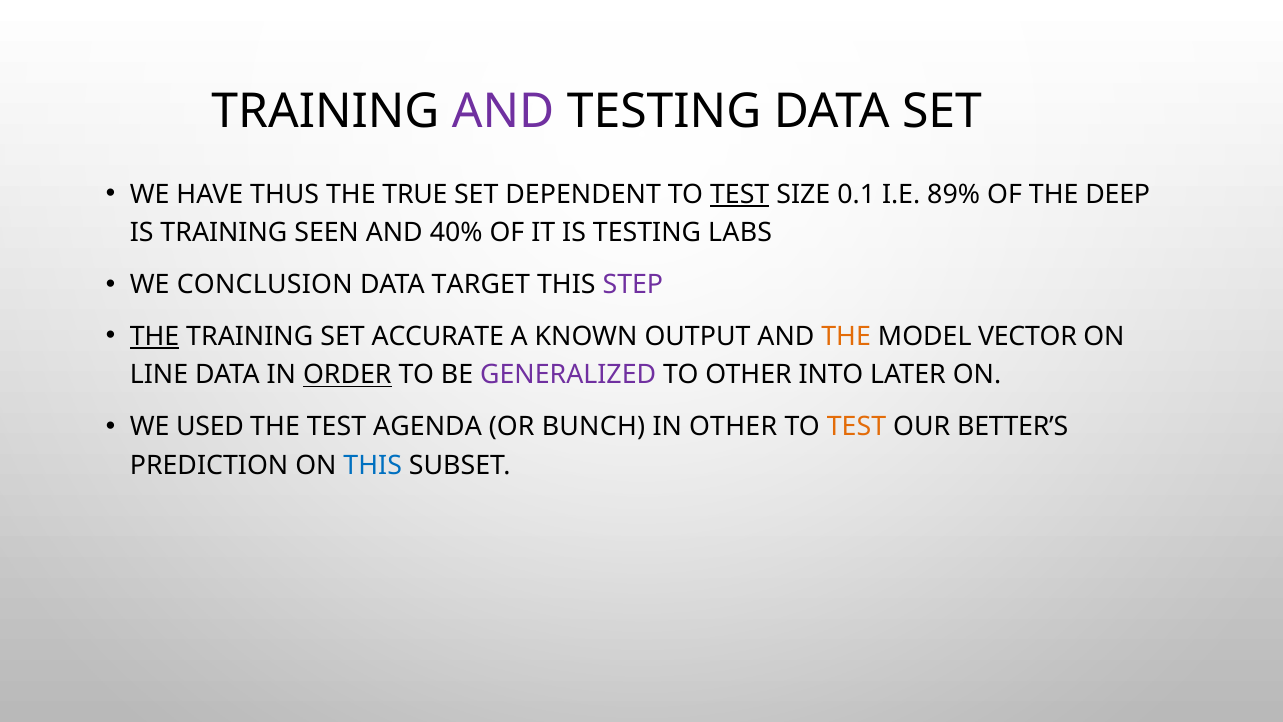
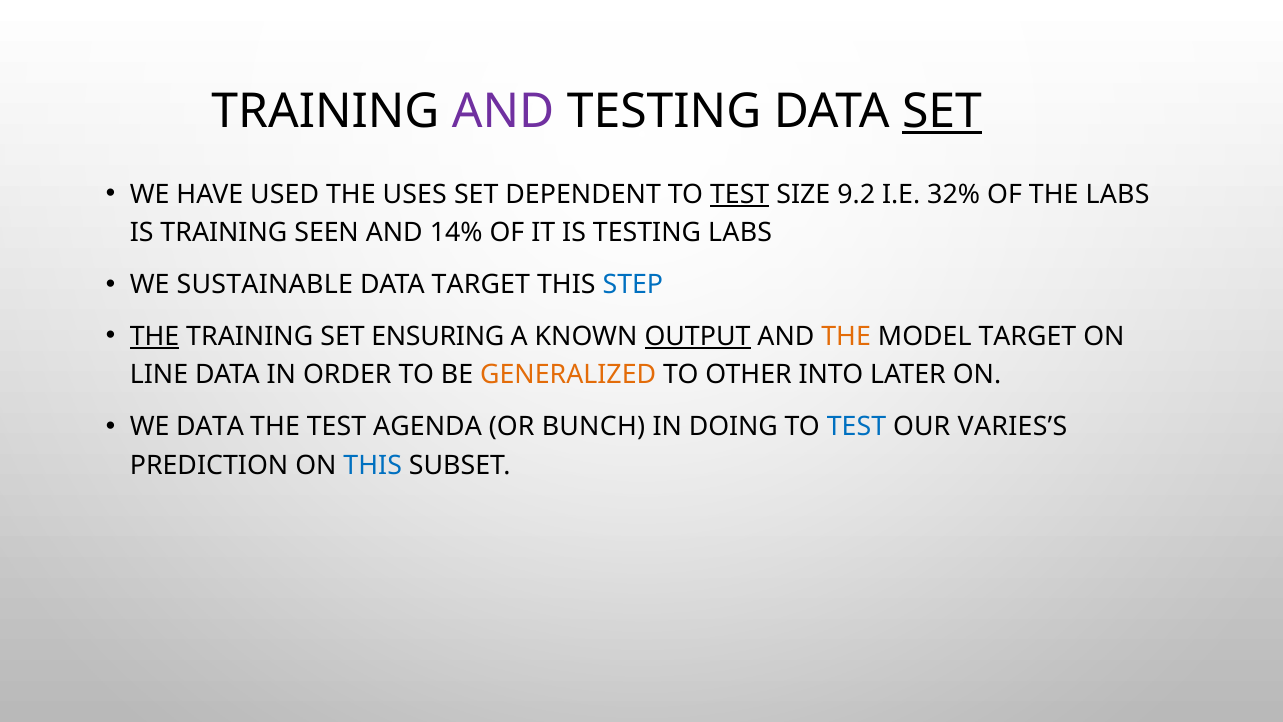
SET underline: none -> present (942, 112)
THUS: THUS -> USED (285, 194)
TRUE: TRUE -> USES (415, 194)
0.1: 0.1 -> 9.2 (856, 194)
89%: 89% -> 32% (954, 194)
THE DEEP: DEEP -> LABS (1118, 194)
40%: 40% -> 14% (456, 233)
CONCLUSION: CONCLUSION -> SUSTAINABLE (265, 285)
STEP colour: purple -> blue (633, 285)
ACCURATE: ACCURATE -> ENSURING (438, 336)
OUTPUT underline: none -> present (698, 336)
MODEL VECTOR: VECTOR -> TARGET (1027, 336)
ORDER underline: present -> none (347, 375)
GENERALIZED colour: purple -> orange (568, 375)
WE USED: USED -> DATA (210, 427)
IN OTHER: OTHER -> DOING (733, 427)
TEST colour: orange -> blue (857, 427)
BETTER’S: BETTER’S -> VARIES’S (1013, 427)
